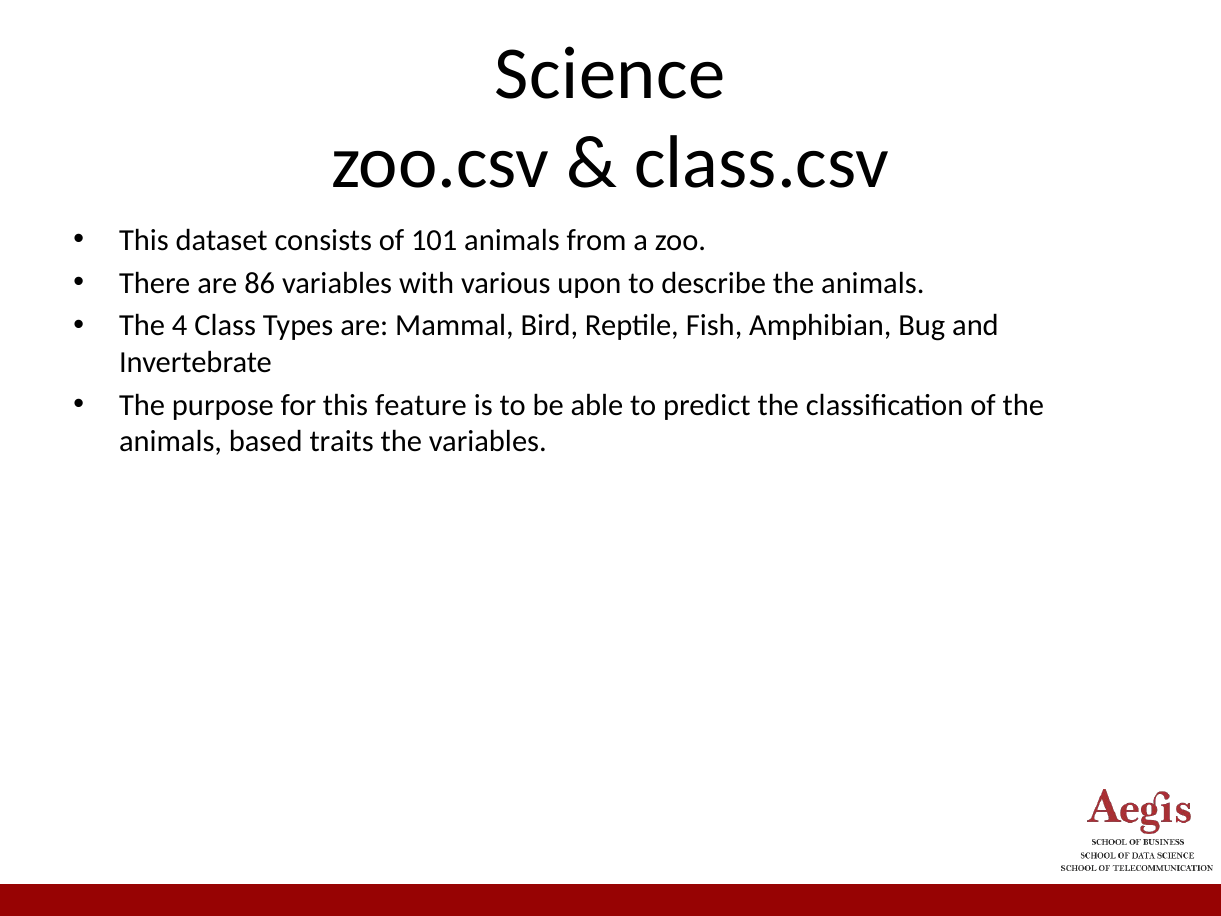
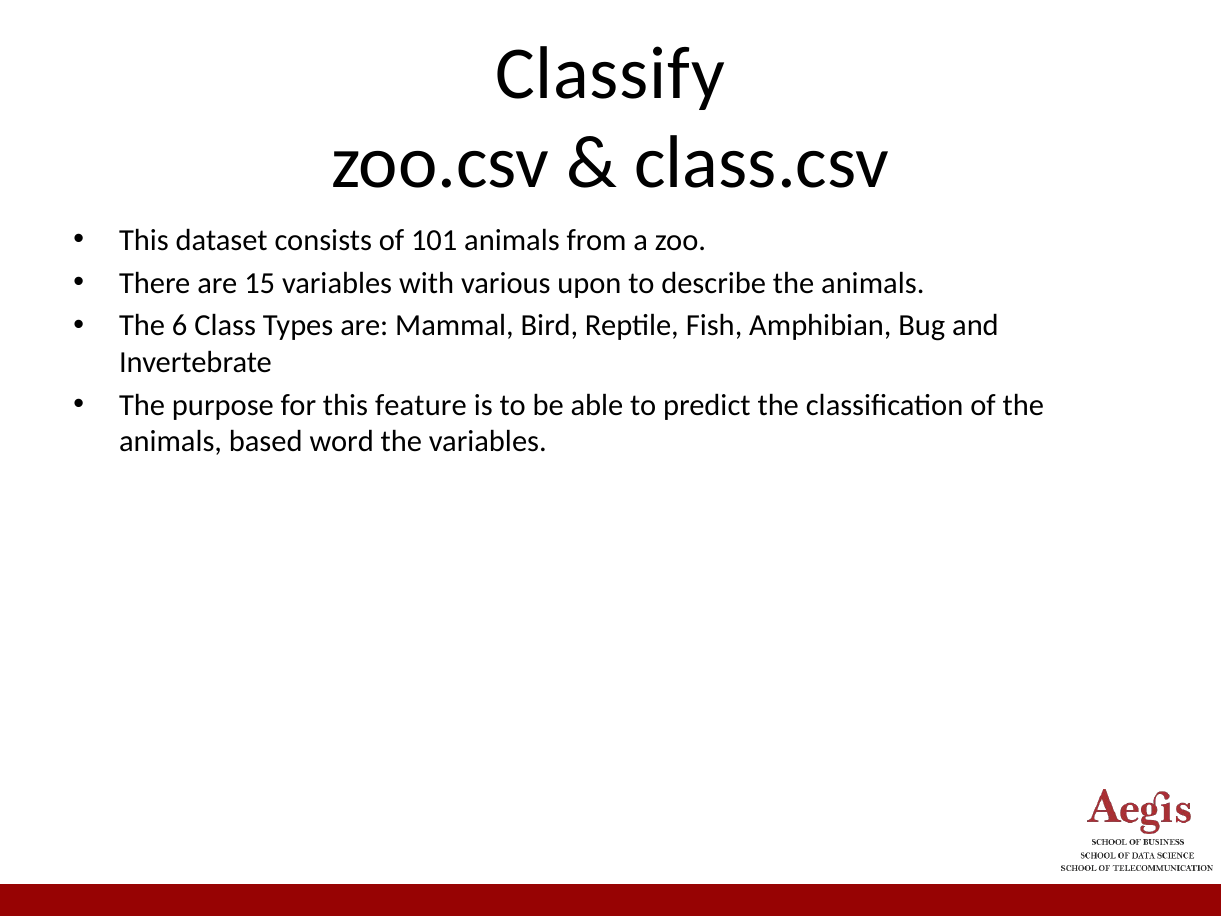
Science: Science -> Classify (610, 73)
86: 86 -> 15 (260, 283)
4: 4 -> 6 (180, 326)
traits: traits -> word (342, 442)
